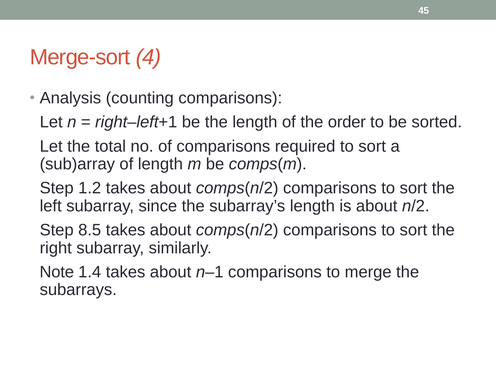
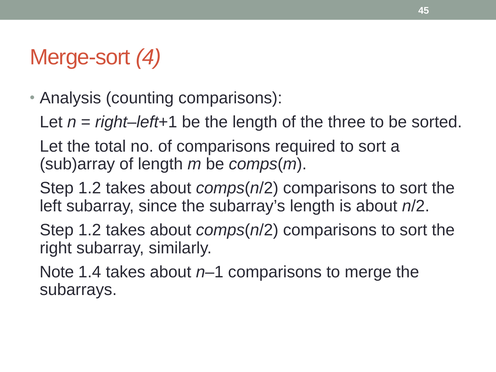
order: order -> three (347, 122)
8.5: 8.5 -> 1.2 (90, 230)
